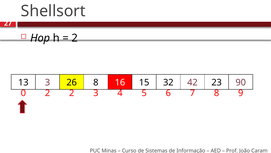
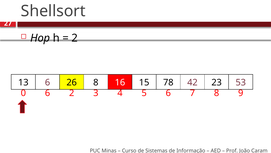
13 3: 3 -> 6 (47, 82)
32: 32 -> 78 (168, 82)
90: 90 -> 53 (241, 82)
0 2: 2 -> 6 (47, 93)
